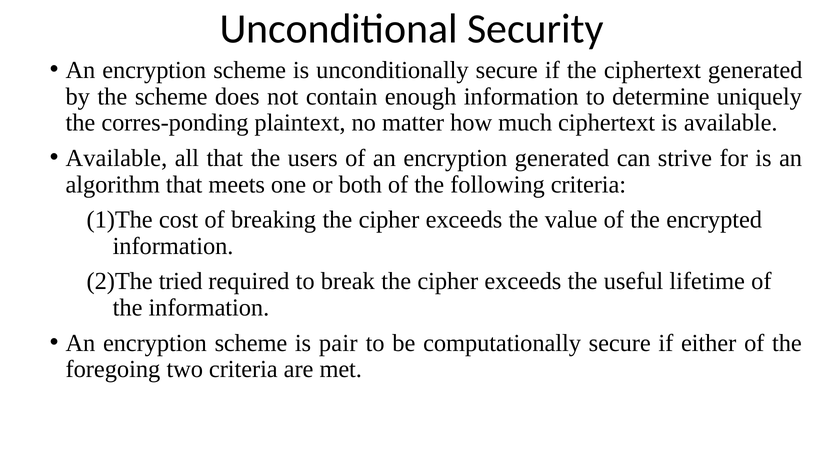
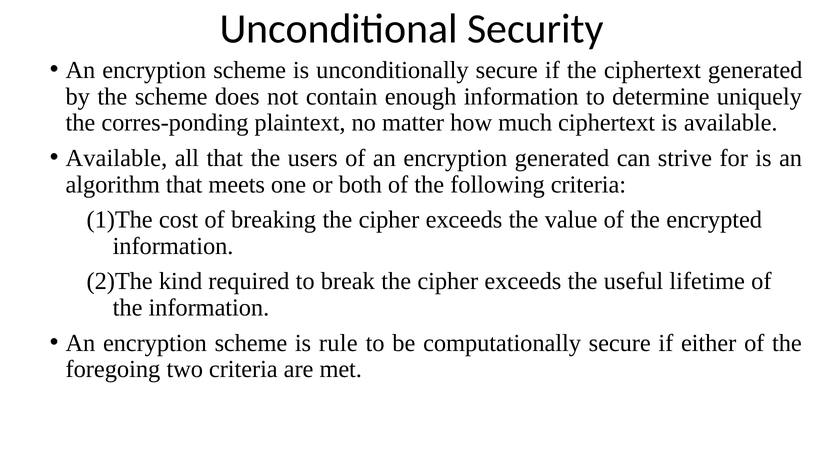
tried: tried -> kind (181, 281)
pair: pair -> rule (338, 343)
